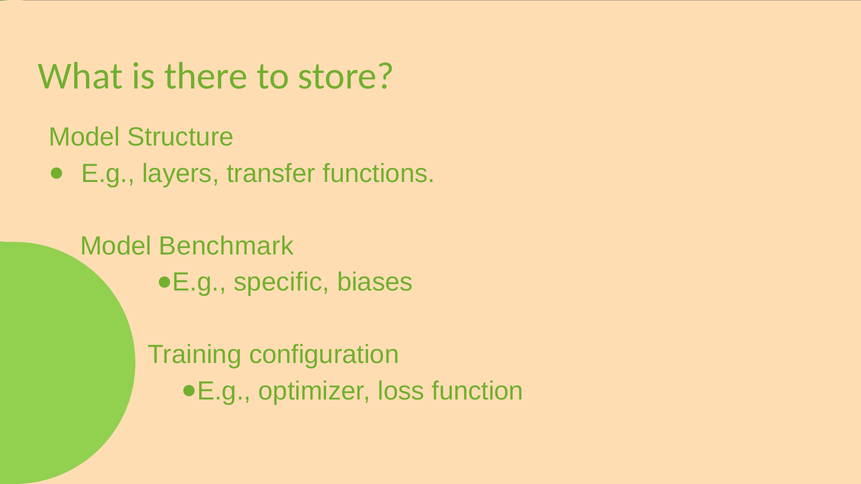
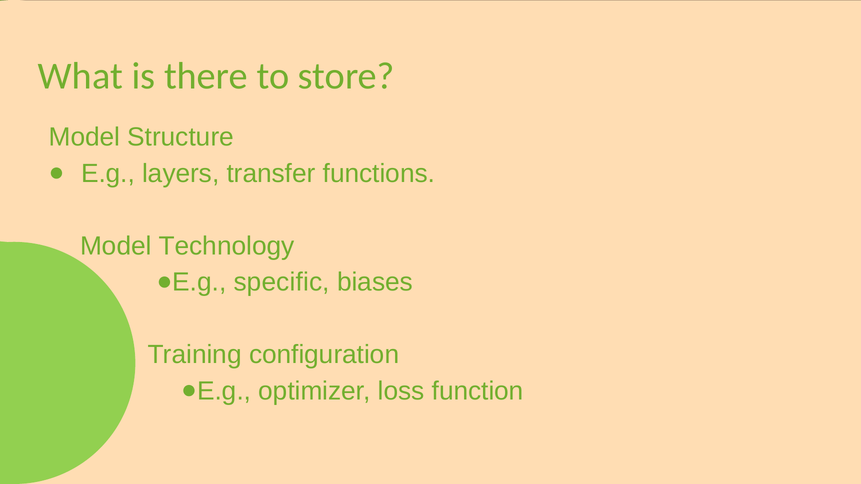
Benchmark: Benchmark -> Technology (227, 246)
